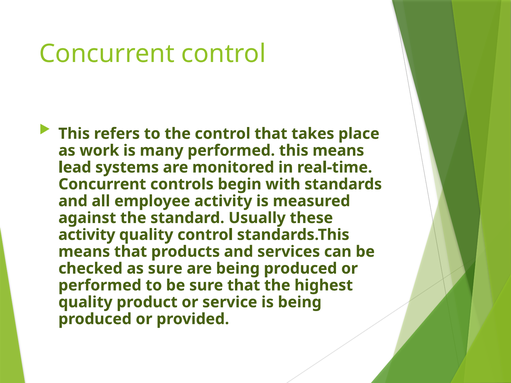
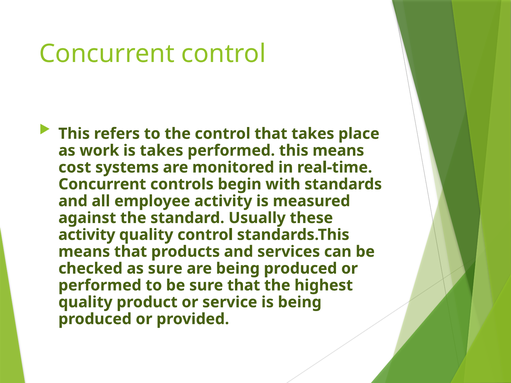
is many: many -> takes (162, 151)
lead: lead -> cost (75, 167)
